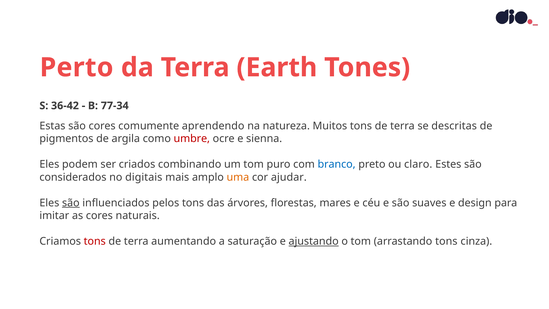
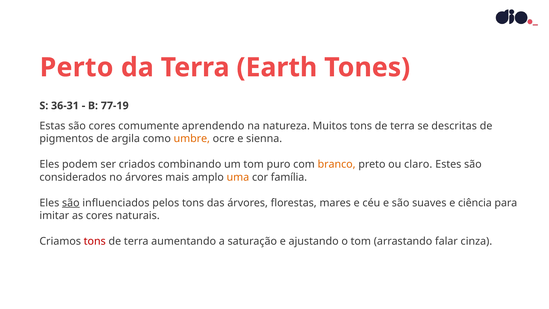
36-42: 36-42 -> 36-31 (65, 106)
77-34: 77-34 -> 77-19 (115, 106)
umbre colour: red -> orange (192, 139)
branco colour: blue -> orange (337, 164)
no digitais: digitais -> árvores (144, 177)
ajudar: ajudar -> família (289, 177)
design: design -> ciência (475, 203)
ajustando underline: present -> none (314, 241)
arrastando tons: tons -> falar (446, 241)
